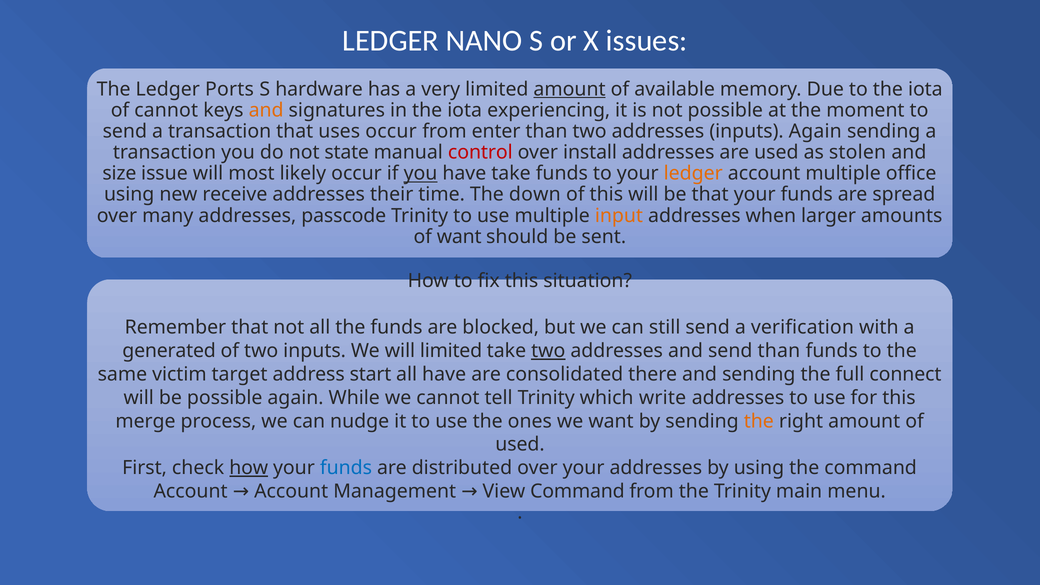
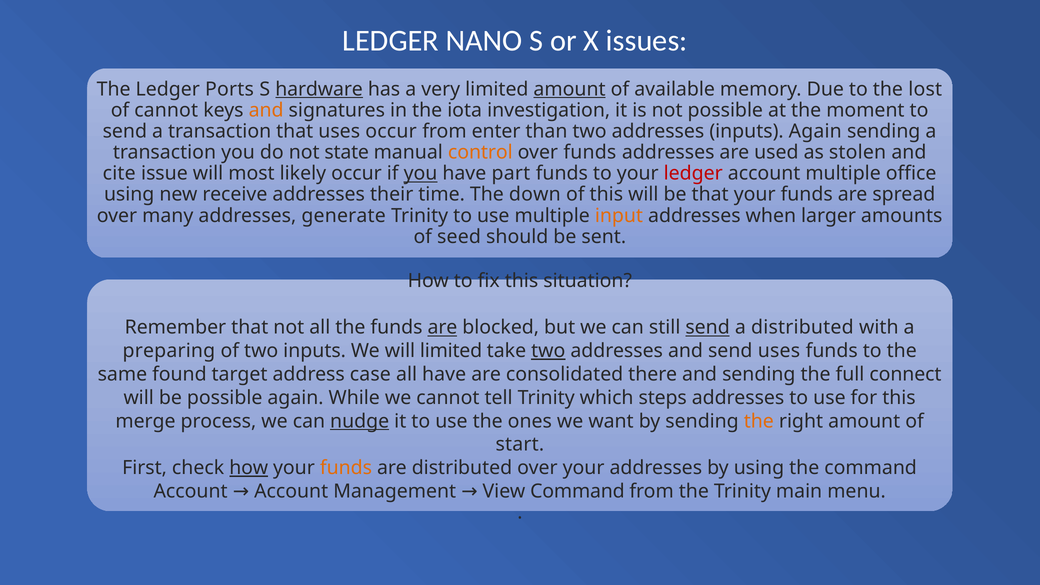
hardware underline: none -> present (319, 89)
to the iota: iota -> lost (925, 89)
experiencing: experiencing -> investigation (549, 110)
control colour: red -> orange (480, 152)
over install: install -> funds (590, 152)
size: size -> cite (119, 173)
have take: take -> part (511, 173)
ledger colour: orange -> red (693, 173)
passcode: passcode -> generate (344, 216)
of want: want -> seed (459, 237)
are underline: none -> present (442, 328)
send underline: none -> present (708, 328)
a verification: verification -> distributed (802, 328)
generated: generated -> preparing (169, 351)
send than: than -> uses (779, 351)
victim: victim -> found (179, 374)
start: start -> case (370, 374)
write: write -> steps (663, 398)
nudge underline: none -> present (360, 421)
used: used -> start (520, 445)
funds colour: blue -> orange (346, 468)
